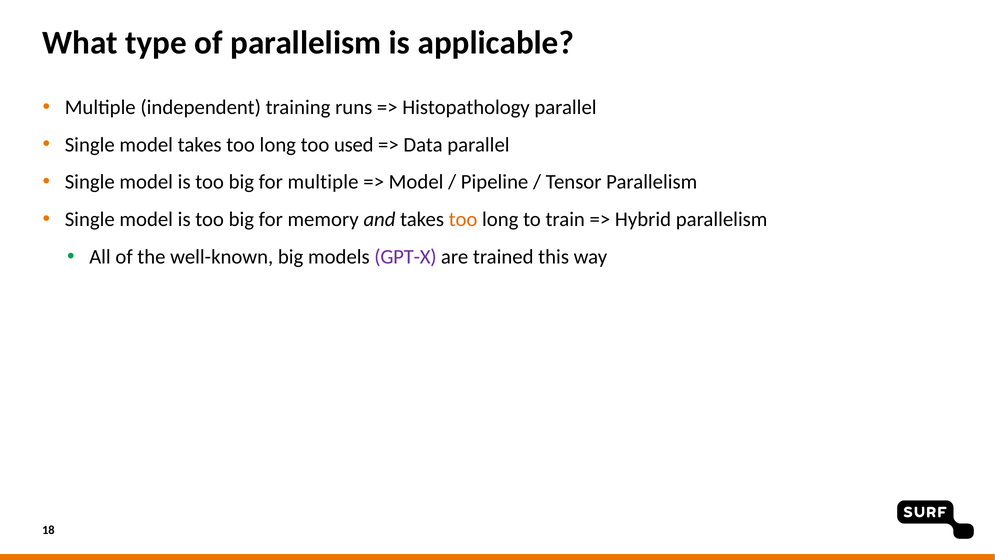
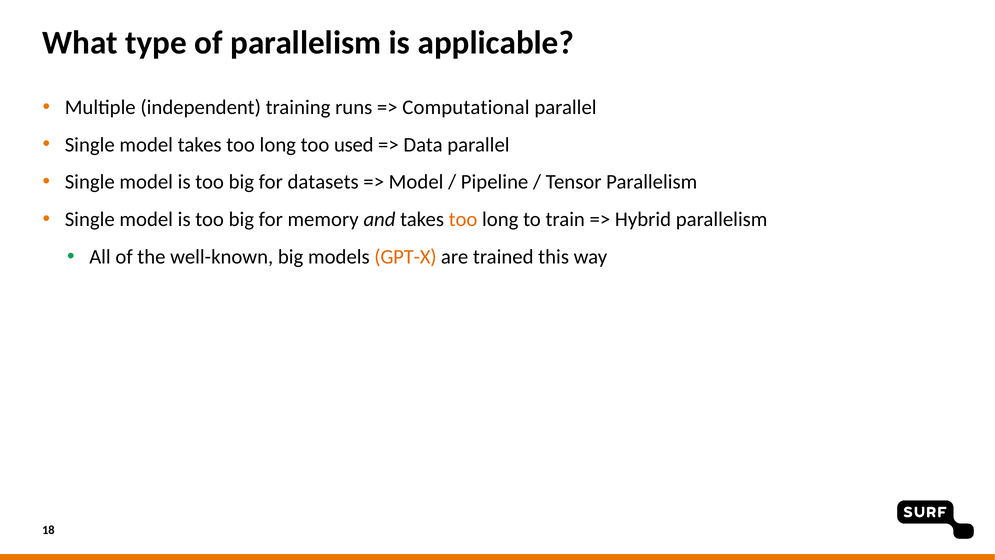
Histopathology: Histopathology -> Computational (466, 107)
for multiple: multiple -> datasets (323, 182)
GPT-X colour: purple -> orange (405, 257)
